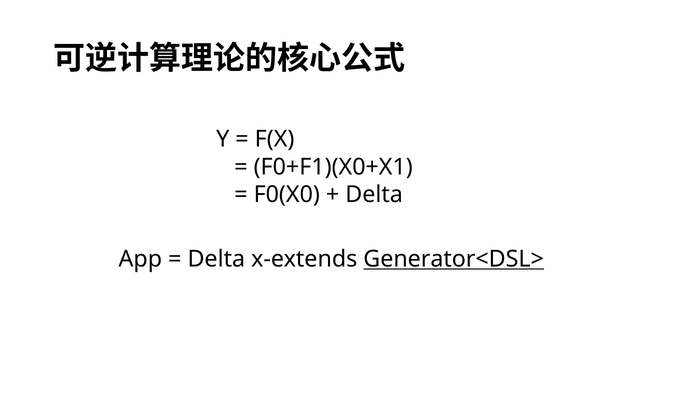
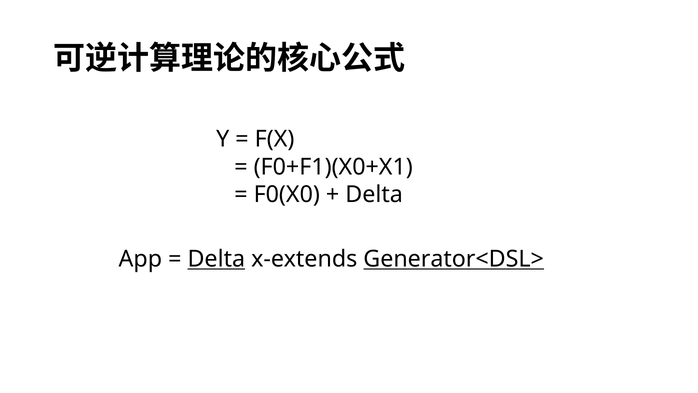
Delta underline: none -> present (216, 259)
